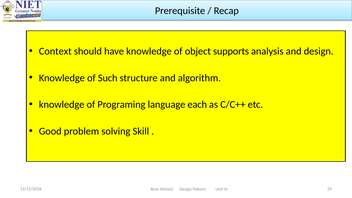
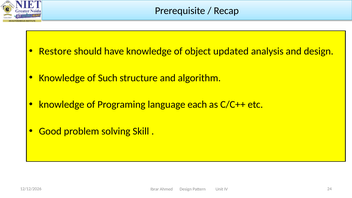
Context: Context -> Restore (55, 51)
supports: supports -> updated (231, 51)
